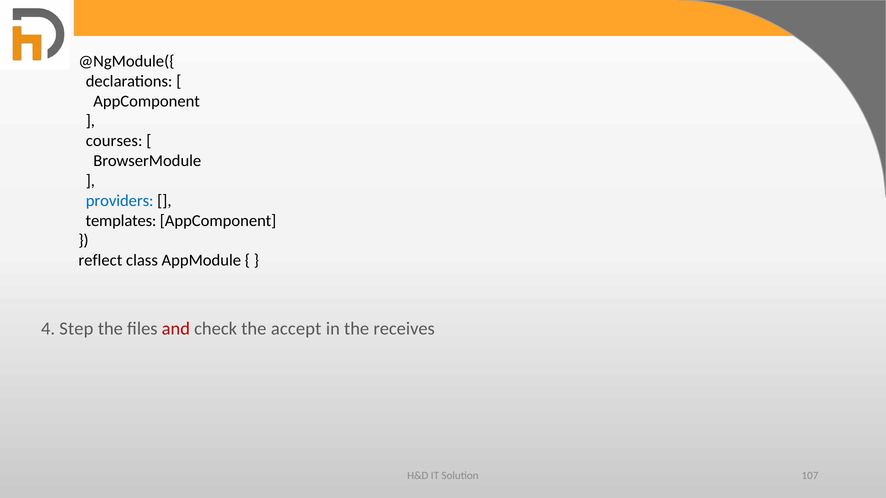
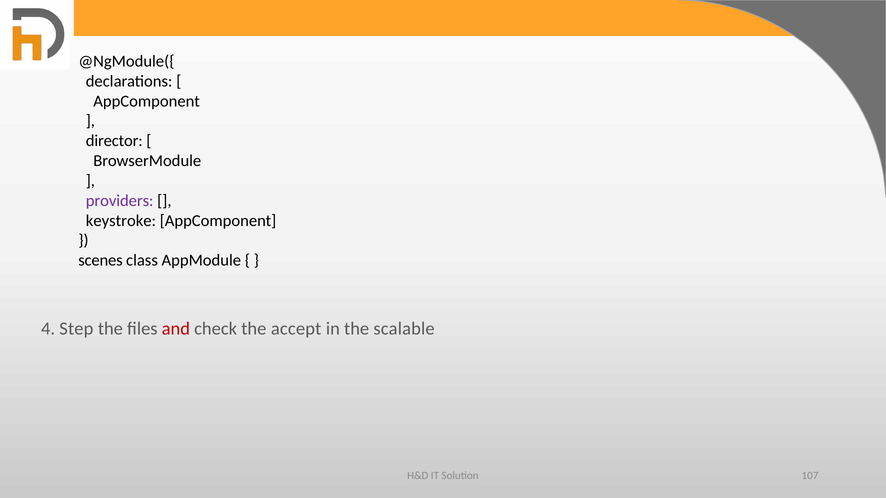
courses: courses -> director (114, 141)
providers colour: blue -> purple (120, 201)
templates: templates -> keystroke (121, 221)
reflect: reflect -> scenes (100, 261)
receives: receives -> scalable (404, 329)
